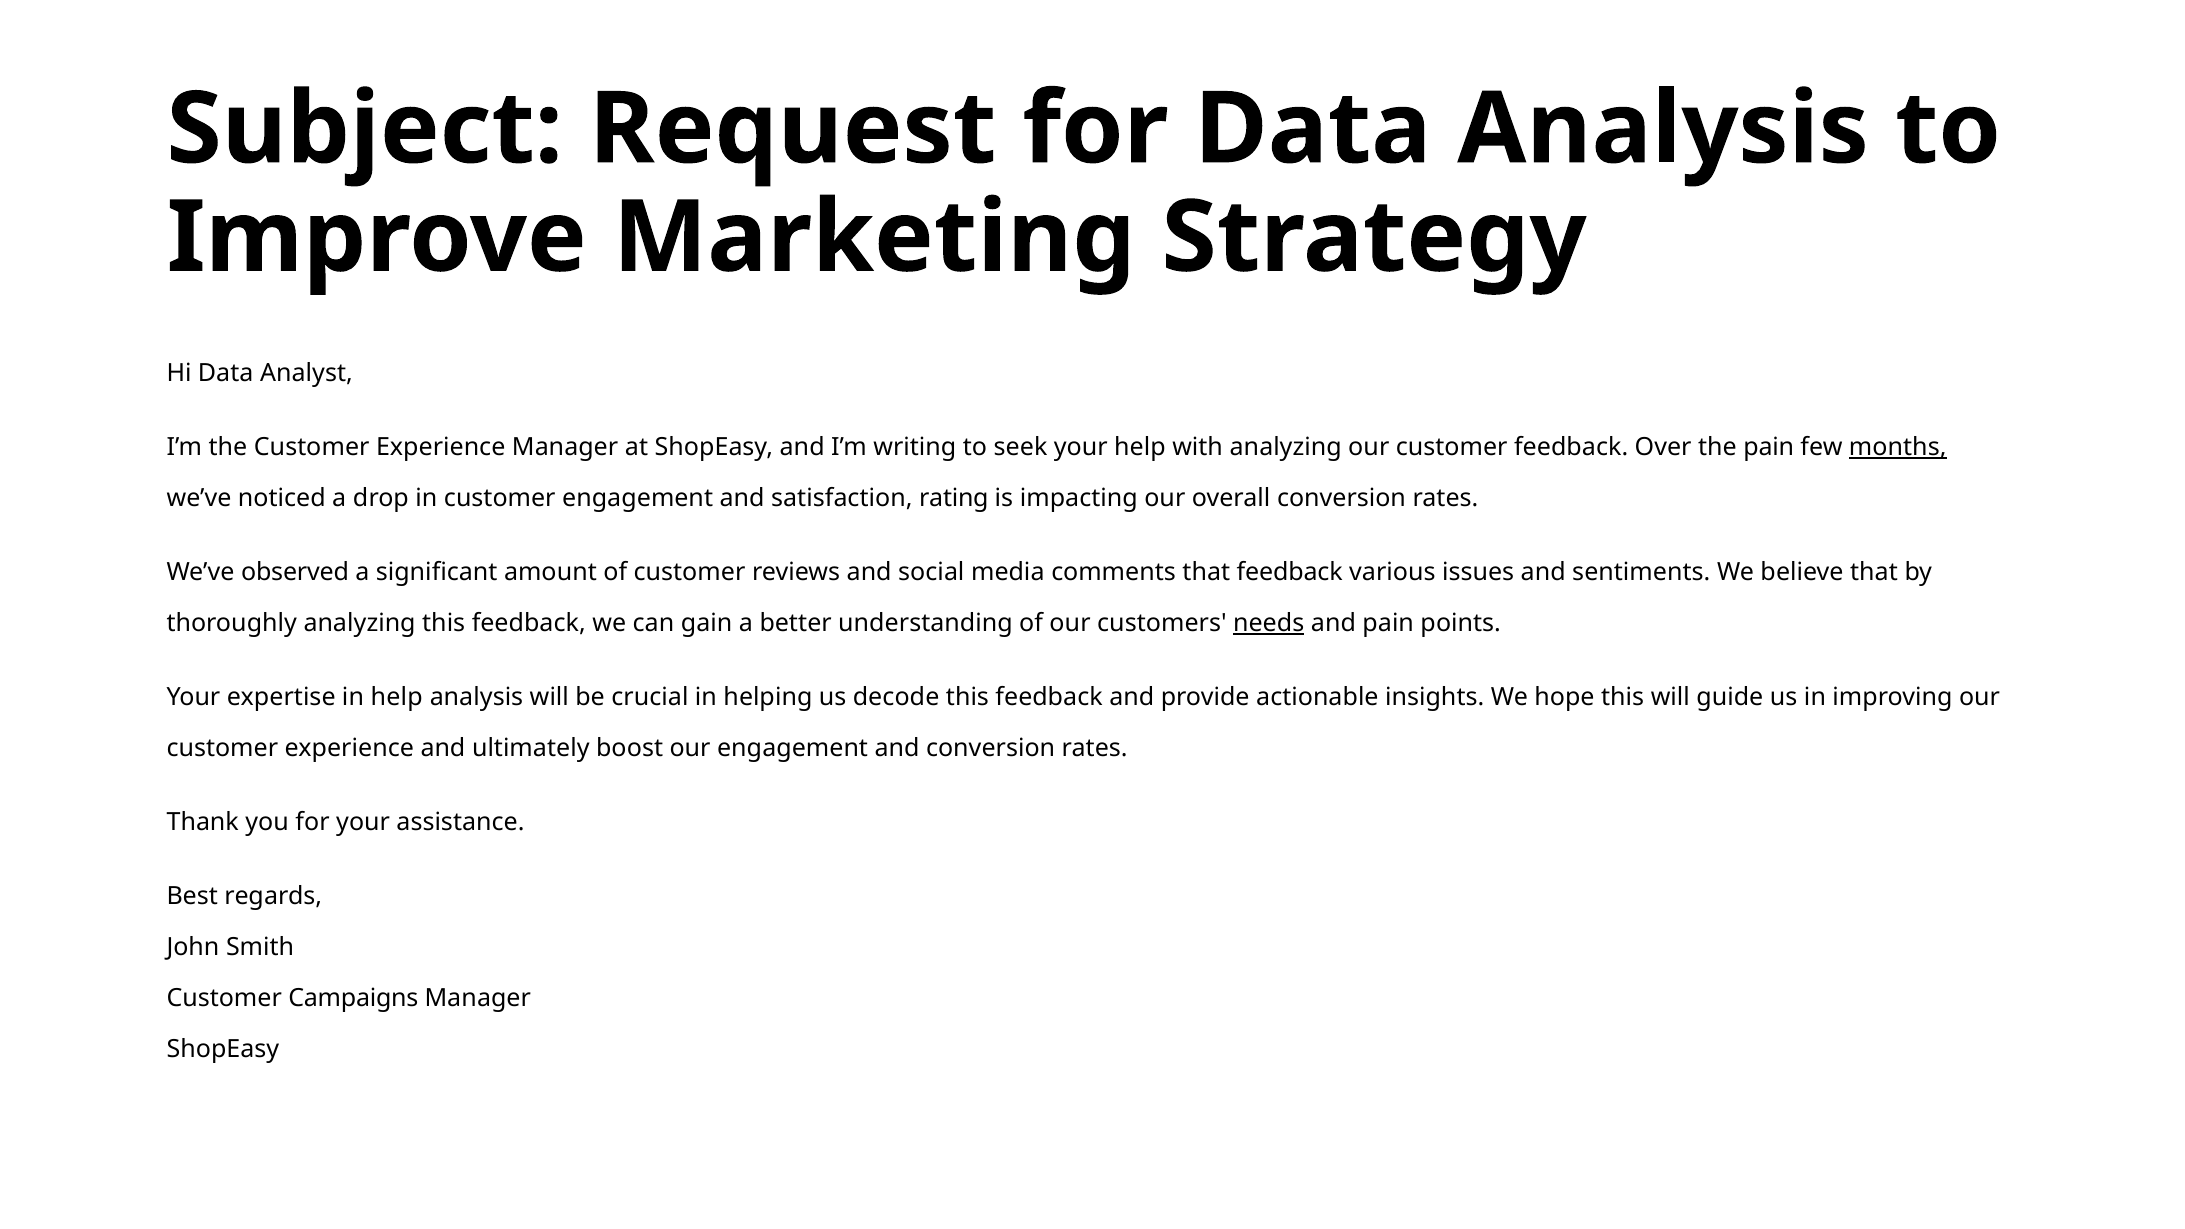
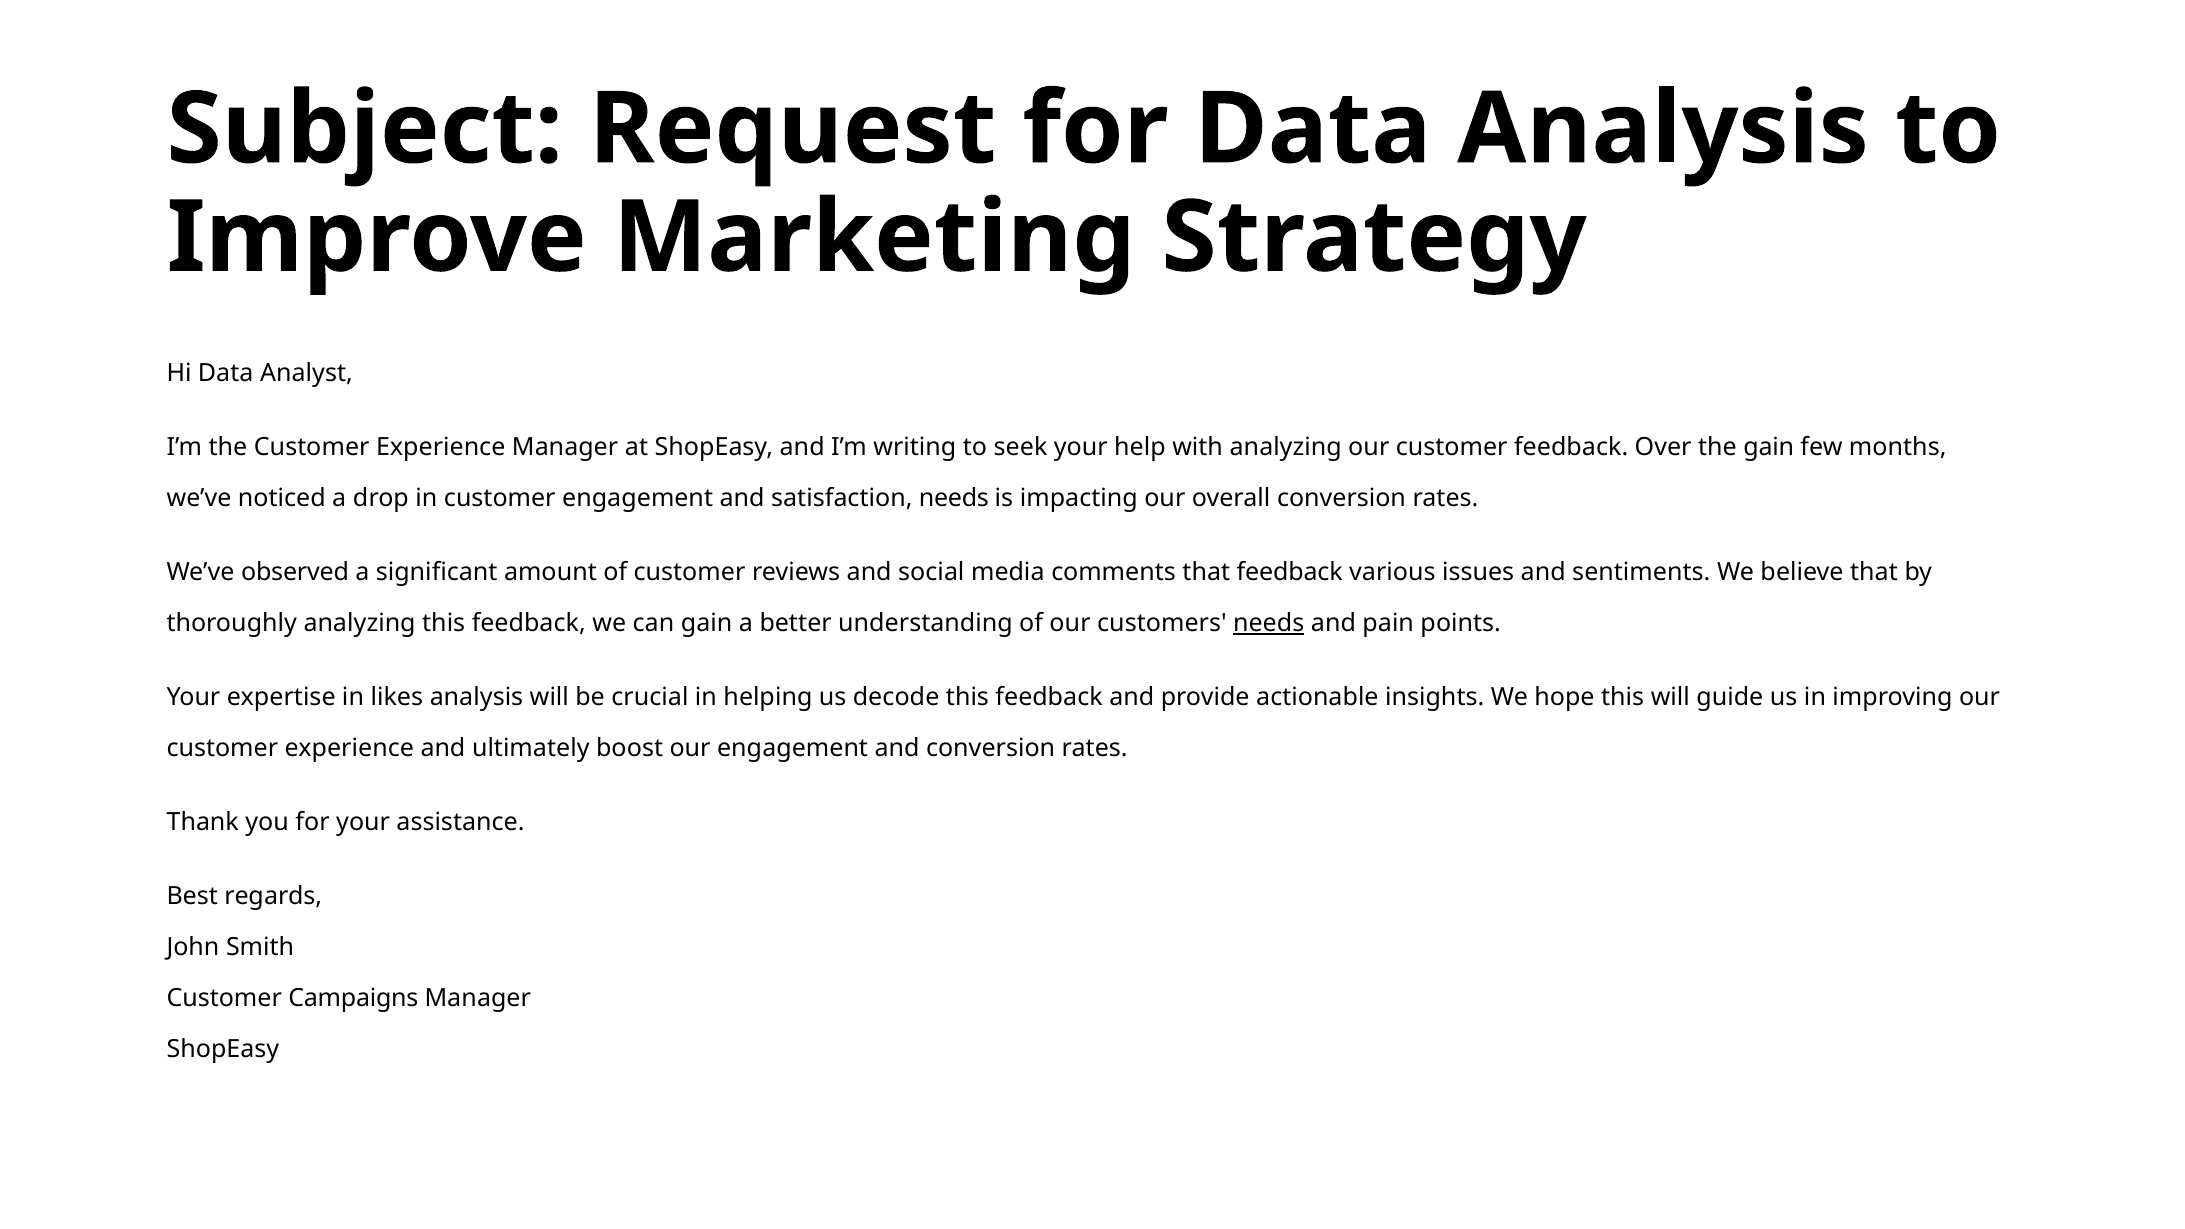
the pain: pain -> gain (1769, 447)
months underline: present -> none (1898, 447)
satisfaction rating: rating -> needs (954, 498)
in help: help -> likes (397, 697)
